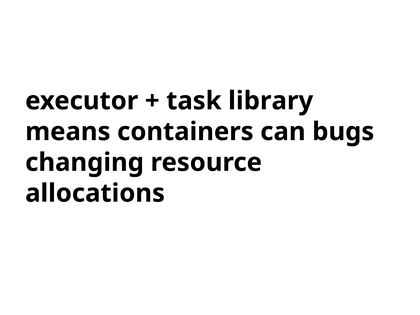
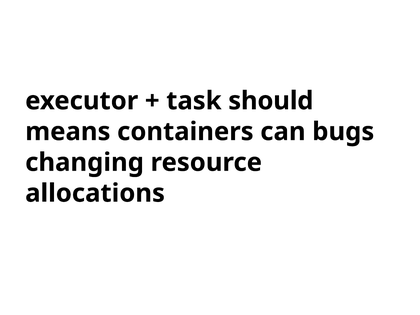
library: library -> should (271, 101)
